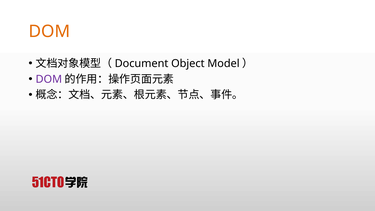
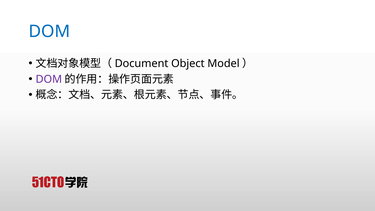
DOM colour: orange -> blue (49, 32)
